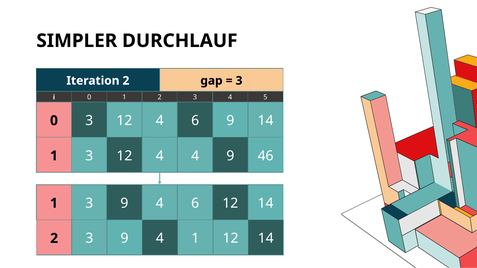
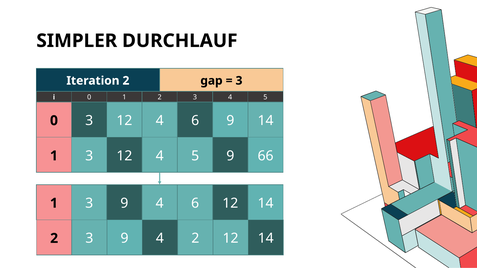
4 4: 4 -> 5 (195, 156)
46: 46 -> 66 (266, 156)
9 4 1: 1 -> 2 (195, 239)
